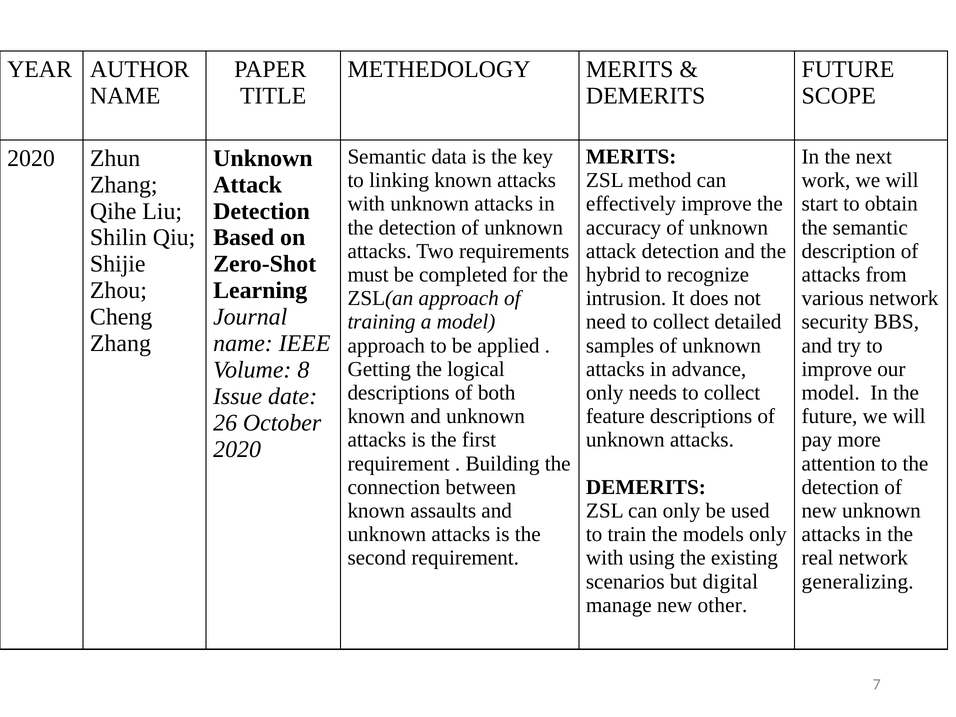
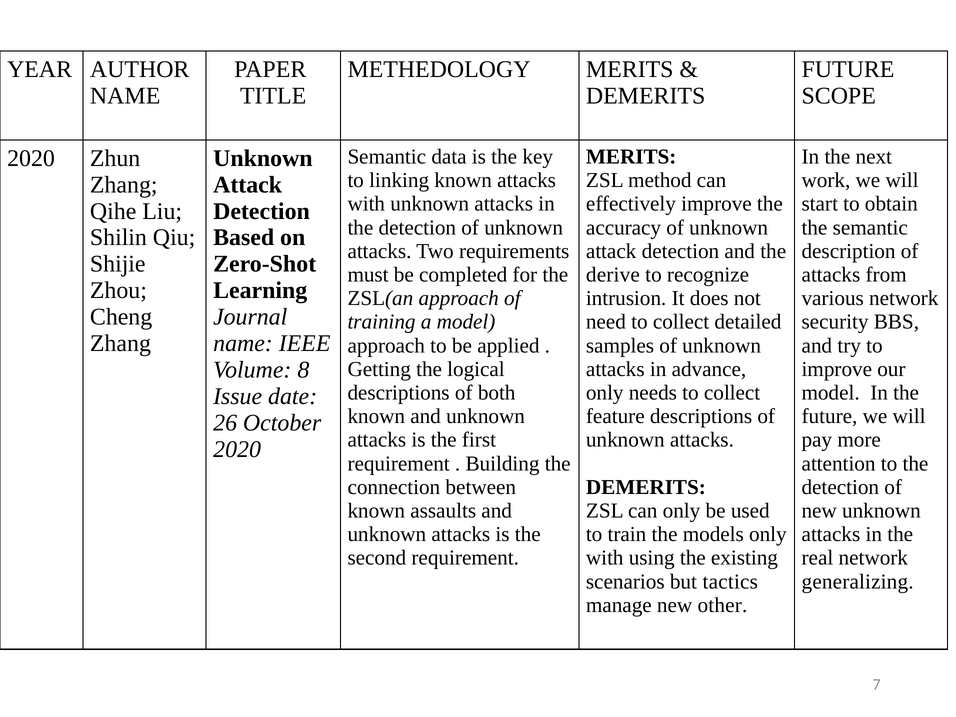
hybrid: hybrid -> derive (613, 275)
digital: digital -> tactics (730, 581)
